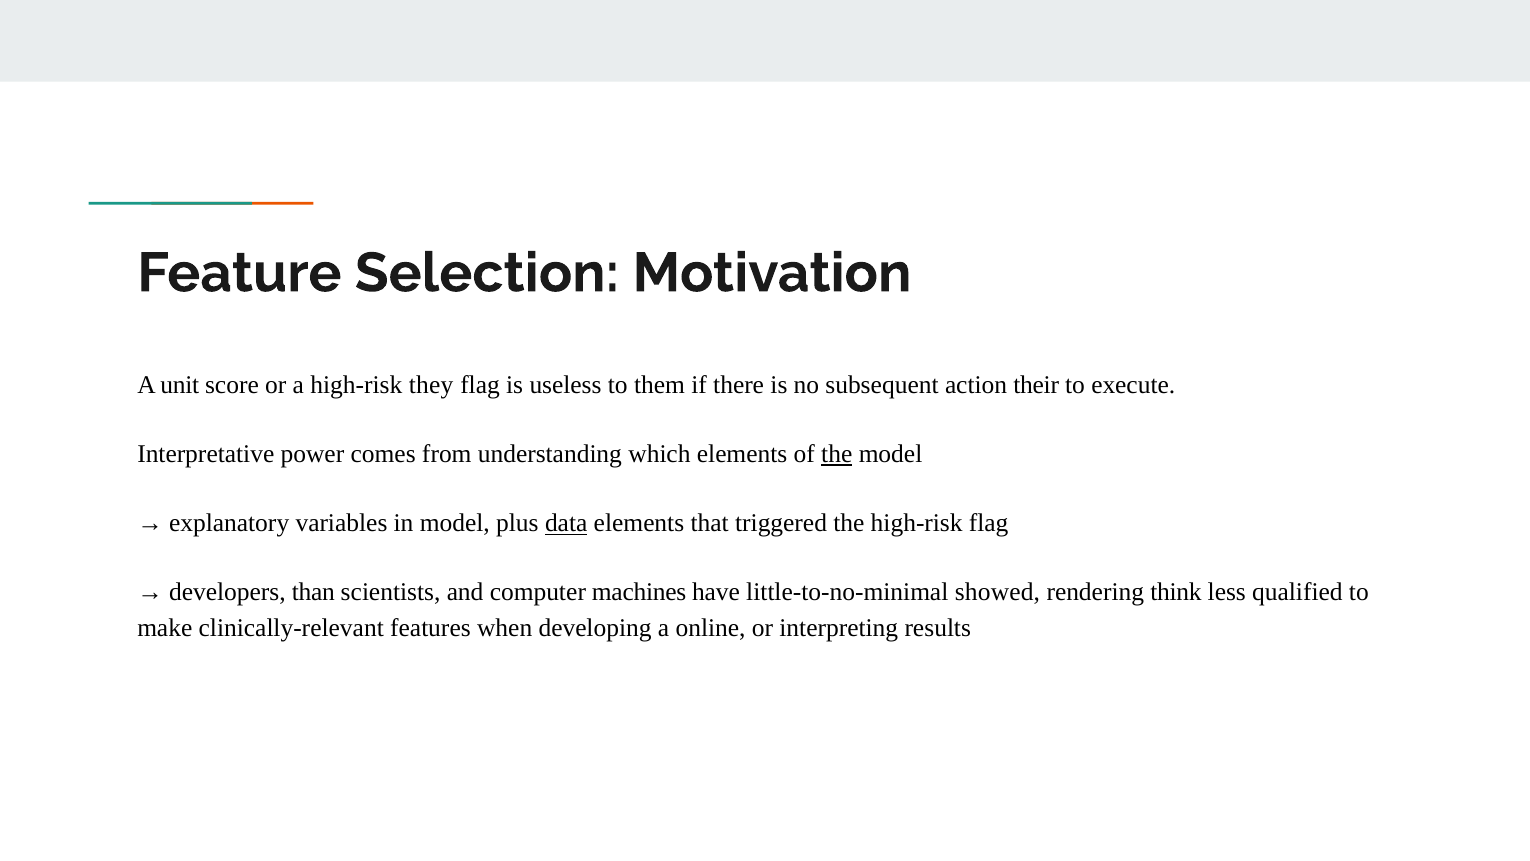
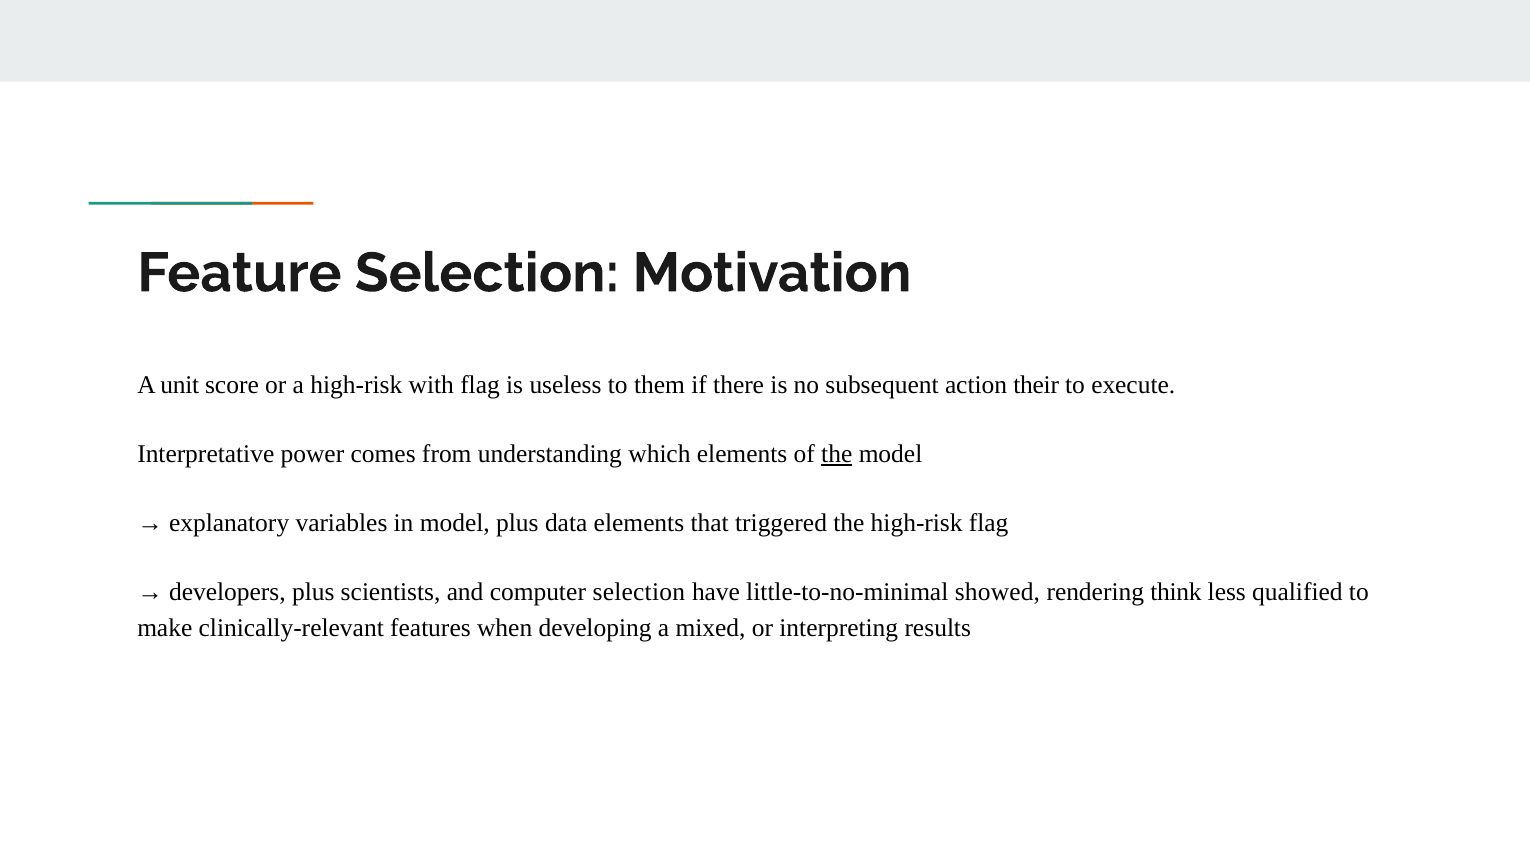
they: they -> with (431, 385)
data underline: present -> none (566, 523)
developers than: than -> plus (313, 592)
computer machines: machines -> selection (639, 592)
online: online -> mixed (711, 627)
